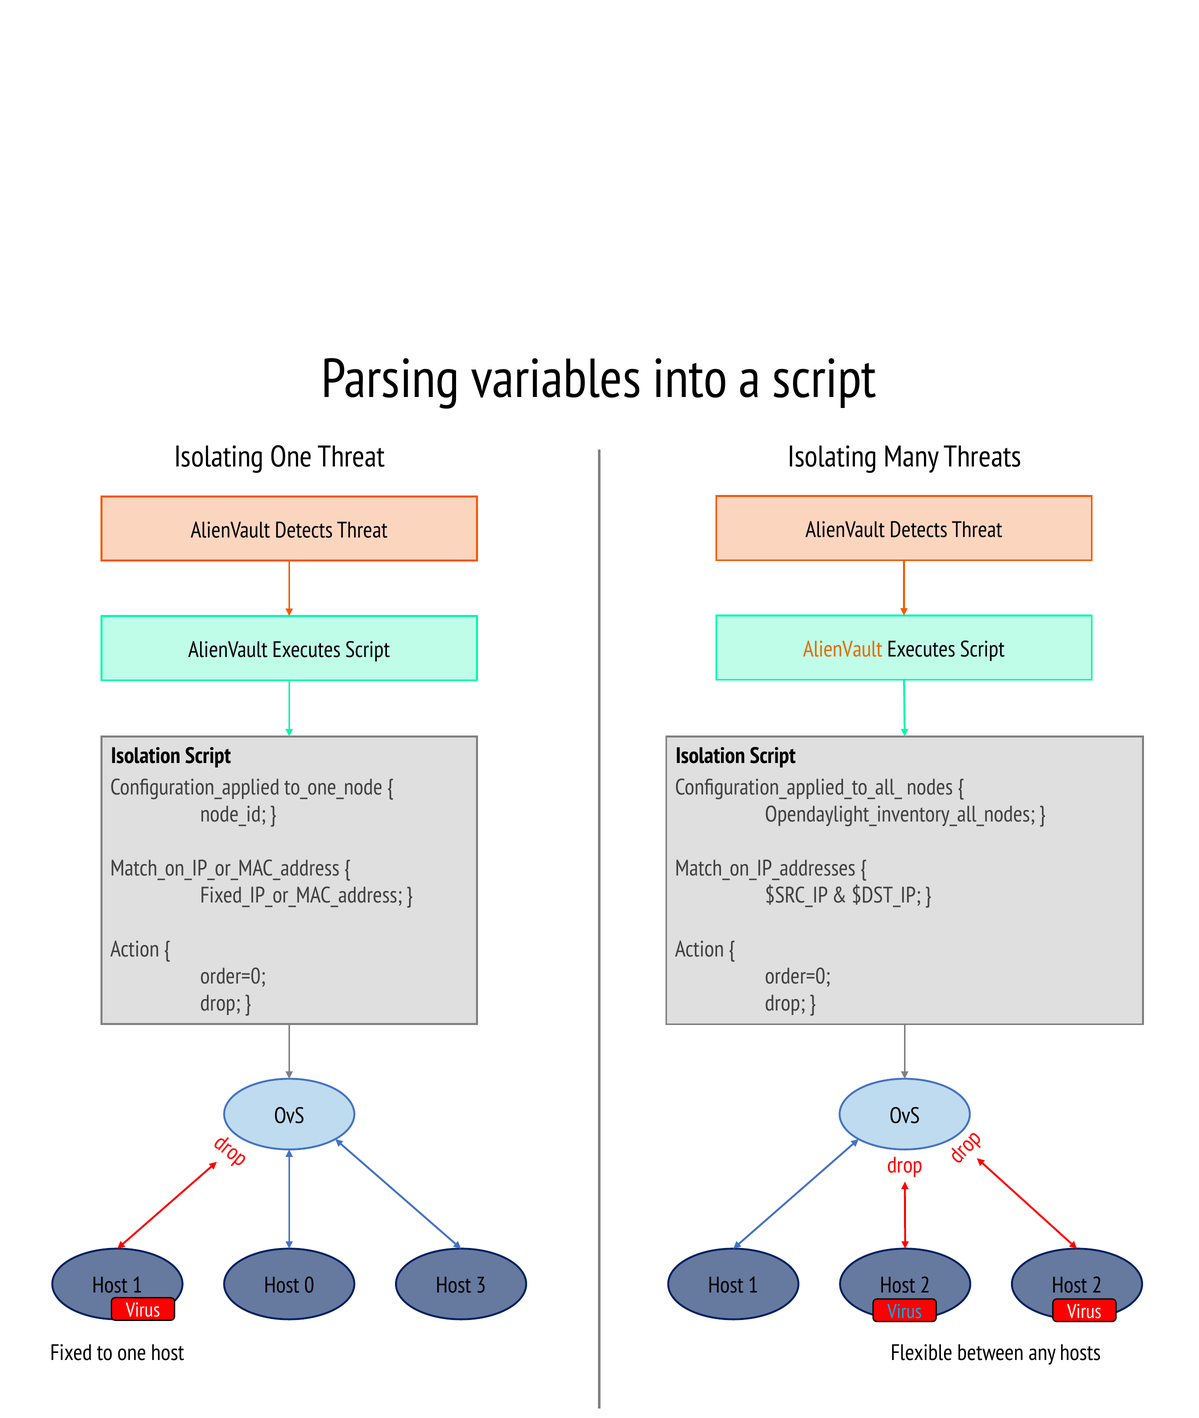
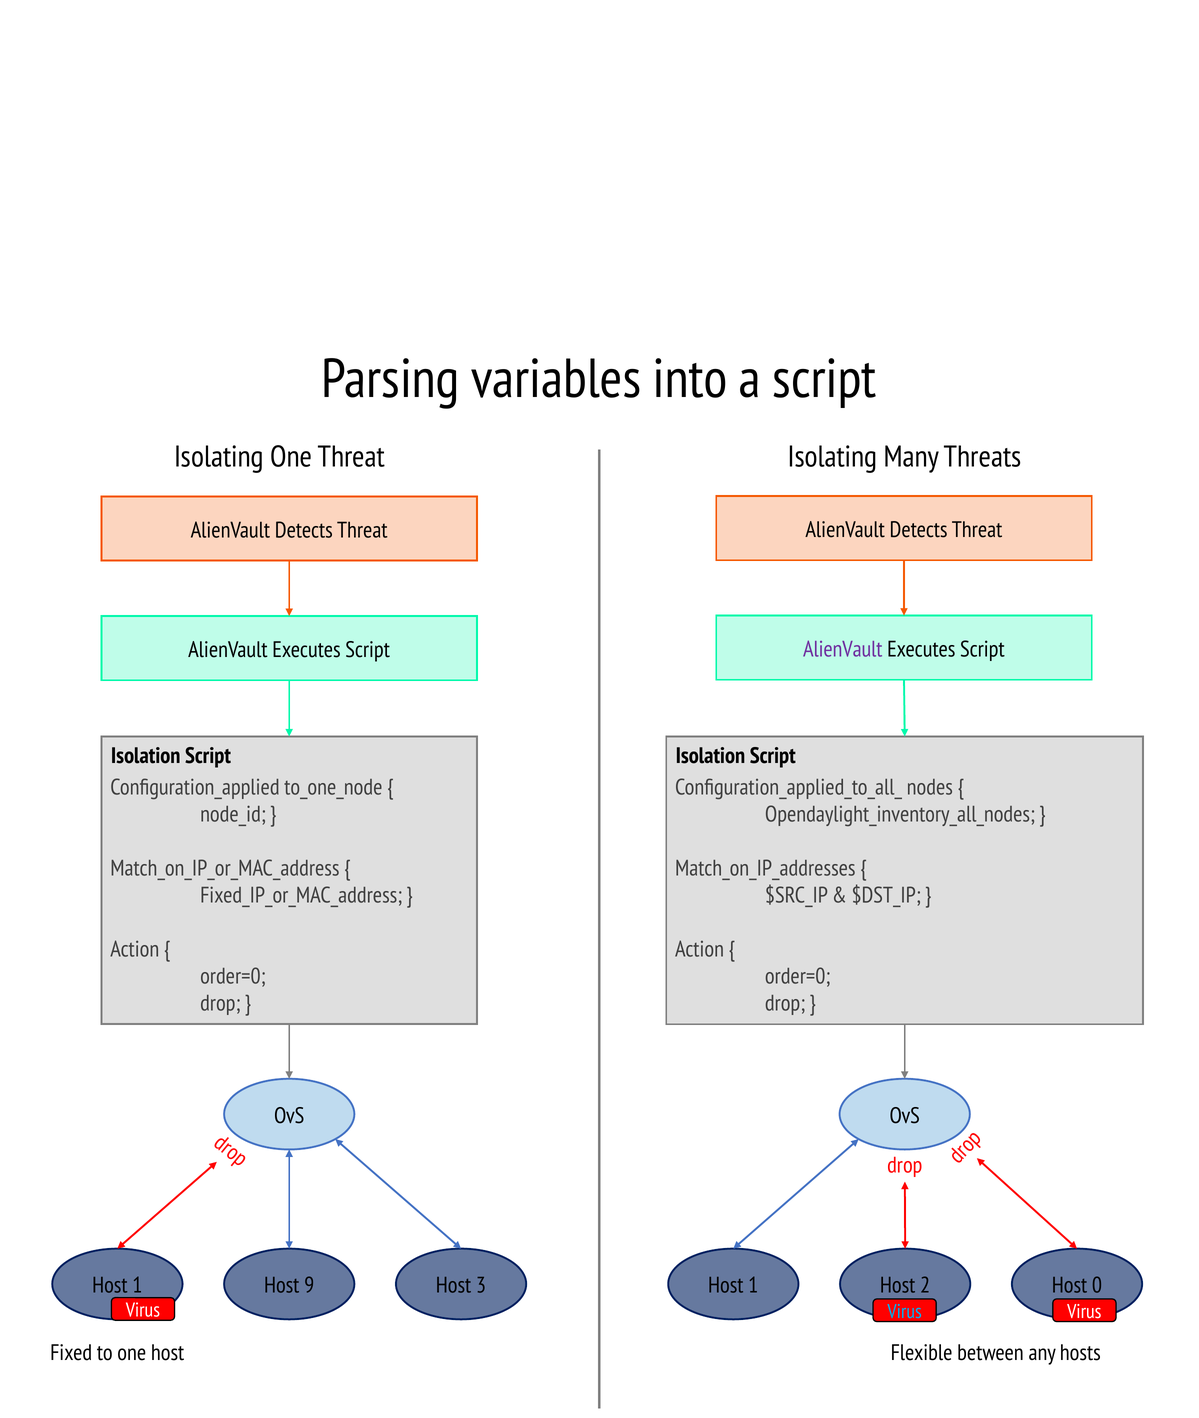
AlienVault colour: orange -> purple (843, 649)
0: 0 -> 9 (309, 1285)
2 Host 2: 2 -> 0 (1097, 1285)
